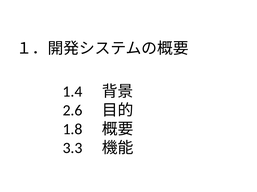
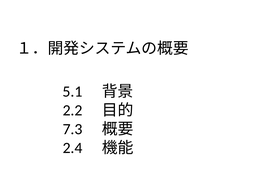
1.4: 1.4 -> 5.1 (72, 92)
2.6: 2.6 -> 2.2 (73, 111)
1.8: 1.8 -> 7.3 (73, 130)
3.3: 3.3 -> 2.4 (73, 148)
